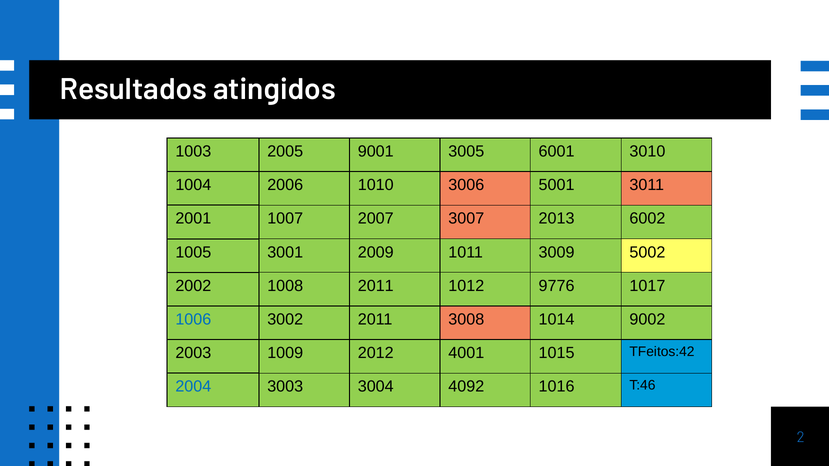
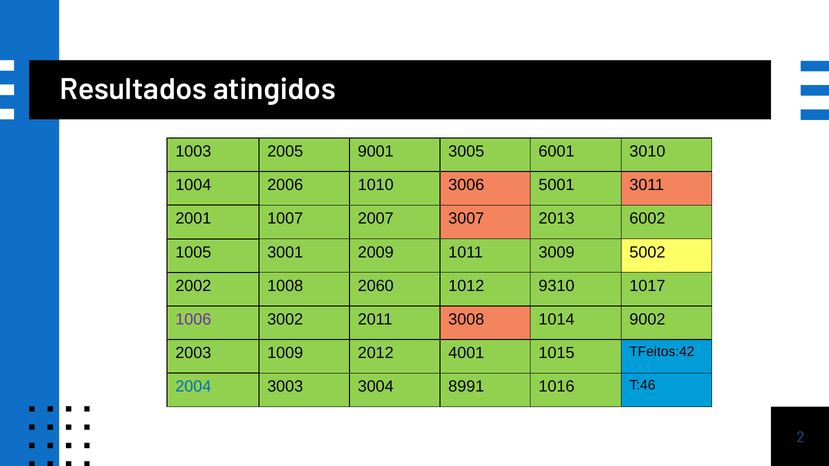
1008 2011: 2011 -> 2060 (376, 286)
9776: 9776 -> 9310 (557, 286)
1006 colour: blue -> purple (193, 320)
4092: 4092 -> 8991 (466, 387)
